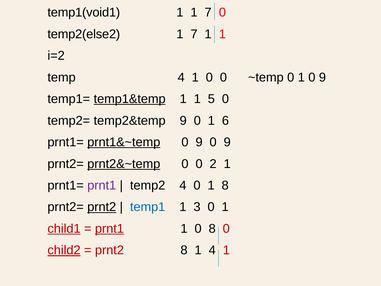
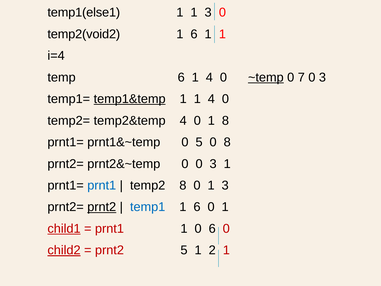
temp1(void1: temp1(void1 -> temp1(else1 (84, 12)
1 1 7: 7 -> 3 (208, 12)
temp2(else2: temp2(else2 -> temp2(void2 (84, 34)
7: 7 -> 6 (194, 34)
i=2: i=2 -> i=4 (56, 56)
temp 4: 4 -> 6 (181, 77)
0: 0 -> 4 (209, 77)
~temp underline: none -> present (266, 77)
1: 1 -> 7 (301, 77)
9: 9 -> 3 (322, 77)
1 1 5: 5 -> 4 (211, 99)
temp2&temp 9: 9 -> 4 (183, 120)
1 6: 6 -> 8 (225, 120)
prnt1&~temp underline: present -> none (124, 142)
9: 9 -> 5 (199, 142)
9: 9 -> 8 (227, 142)
prnt2&~temp underline: present -> none (124, 164)
0 0 2: 2 -> 3 (213, 164)
prnt1 colour: purple -> blue (102, 185)
temp2 4: 4 -> 8 (183, 185)
0 1 8: 8 -> 3 (225, 185)
3: 3 -> 6 (197, 207)
prnt1 underline: present -> none (109, 228)
0 8: 8 -> 6 (212, 228)
prnt2 8: 8 -> 5 (184, 250)
1 4: 4 -> 2 (212, 250)
